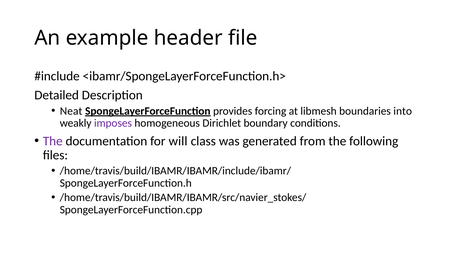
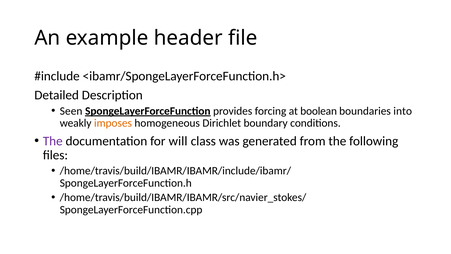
Neat: Neat -> Seen (71, 111)
libmesh: libmesh -> boolean (319, 111)
imposes colour: purple -> orange (113, 123)
